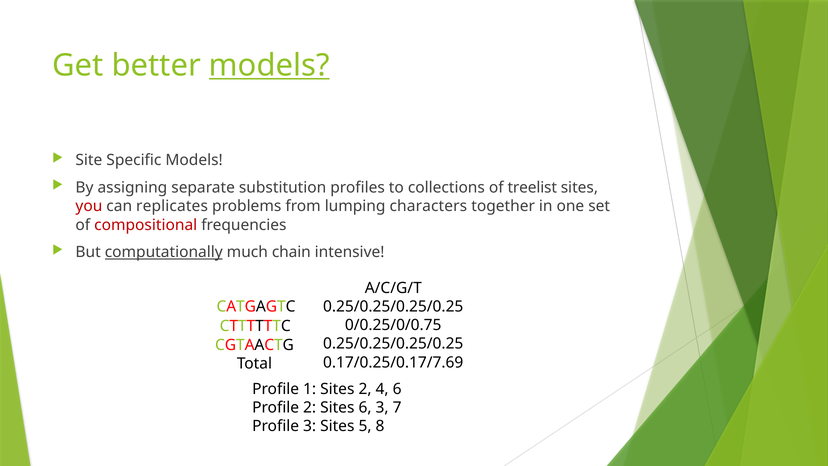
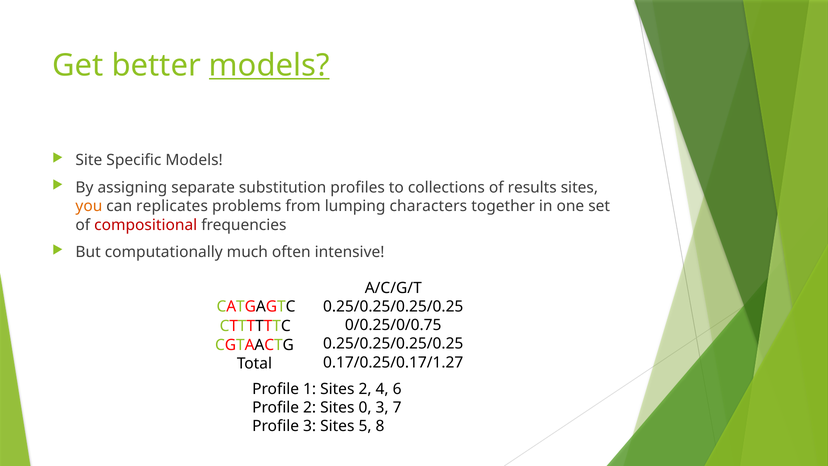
treelist: treelist -> results (532, 188)
you colour: red -> orange (89, 206)
computationally underline: present -> none (164, 252)
chain: chain -> often (291, 252)
0.17/0.25/0.17/7.69: 0.17/0.25/0.17/7.69 -> 0.17/0.25/0.17/1.27 (393, 362)
Sites 6: 6 -> 0 (365, 407)
